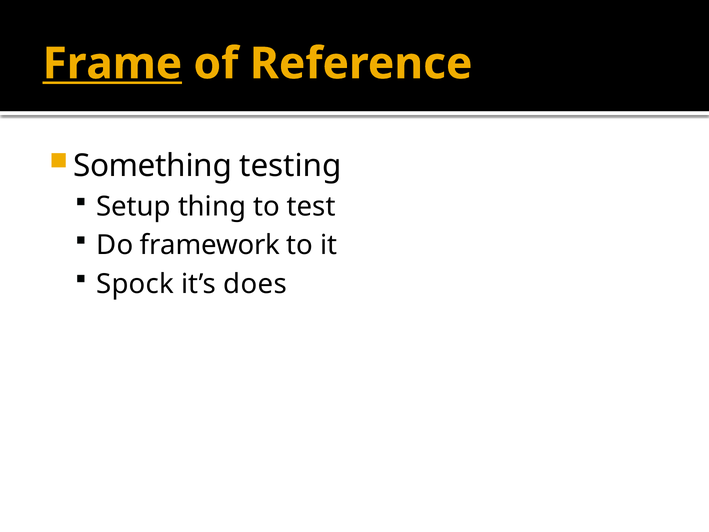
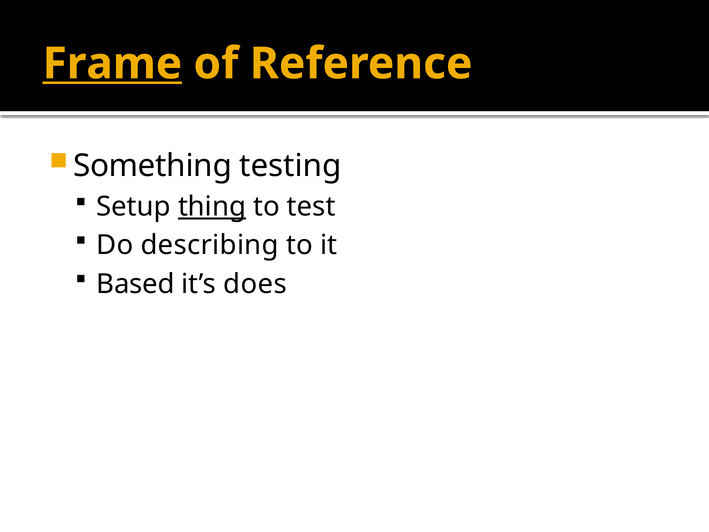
thing underline: none -> present (212, 207)
framework: framework -> describing (210, 245)
Spock: Spock -> Based (135, 284)
